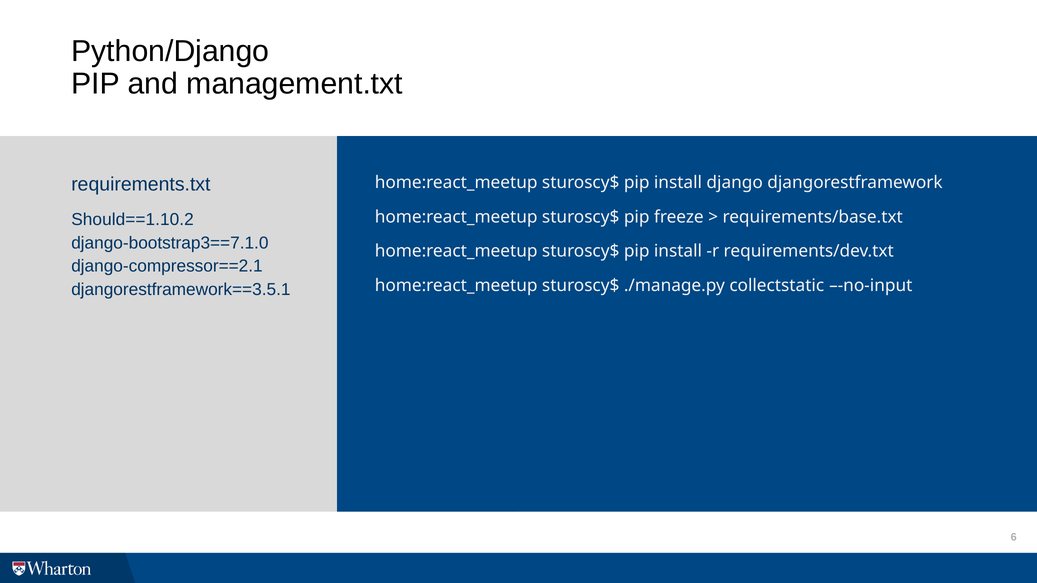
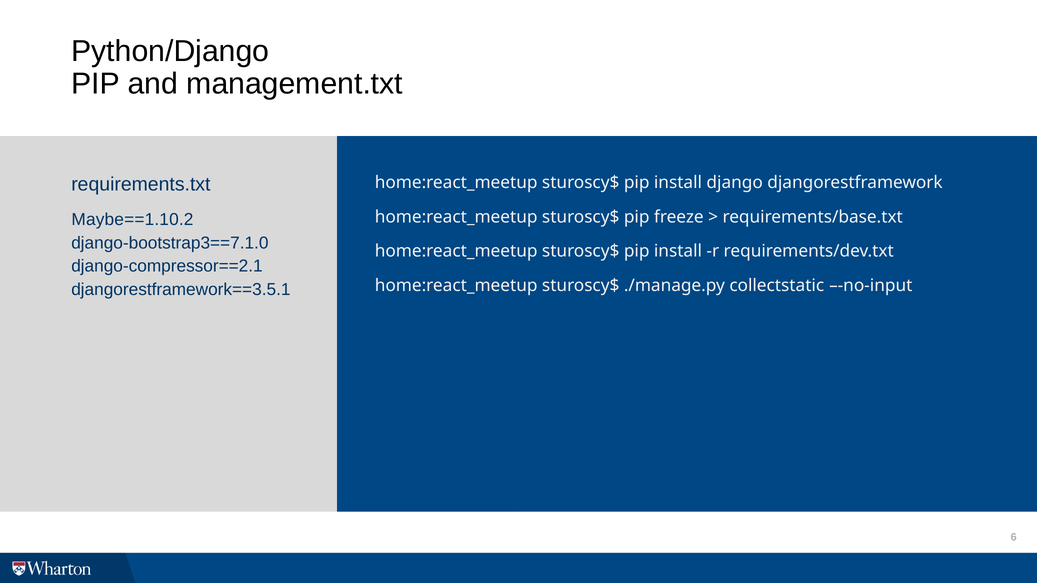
Should==1.10.2: Should==1.10.2 -> Maybe==1.10.2 (132, 220)
